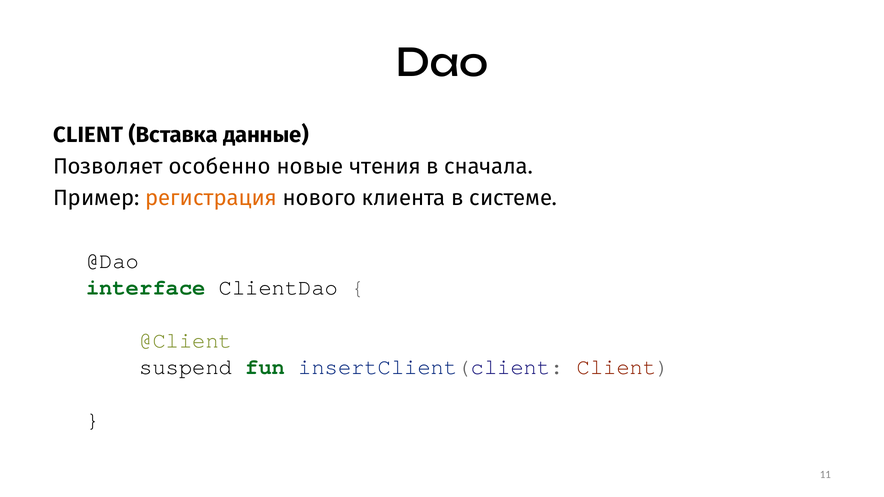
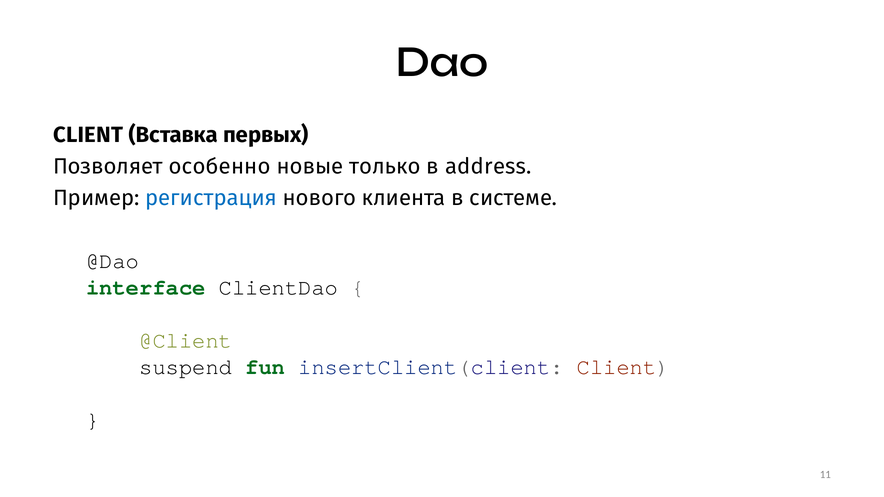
данные: данные -> первых (266, 135)
чтения: чтения -> только (385, 167)
сначала: сначала -> address (488, 167)
регистрация colour: orange -> blue (211, 198)
